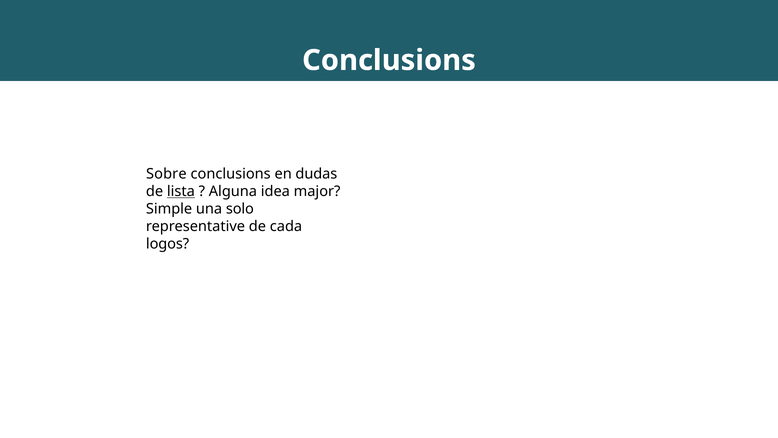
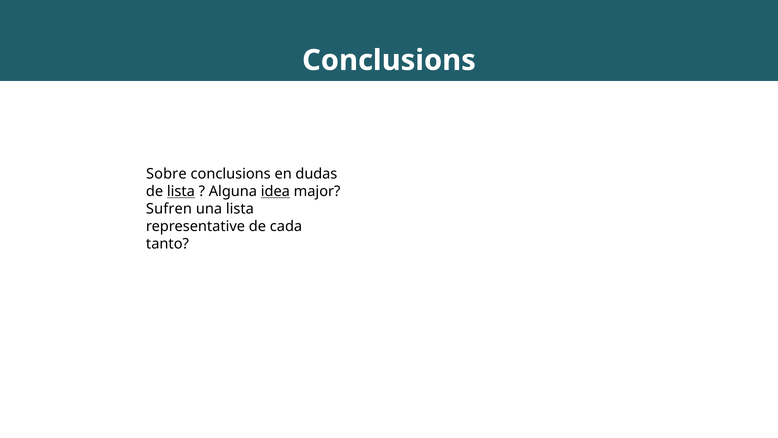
idea underline: none -> present (275, 191)
Simple: Simple -> Sufren (169, 209)
una solo: solo -> lista (240, 209)
logos: logos -> tanto (167, 244)
